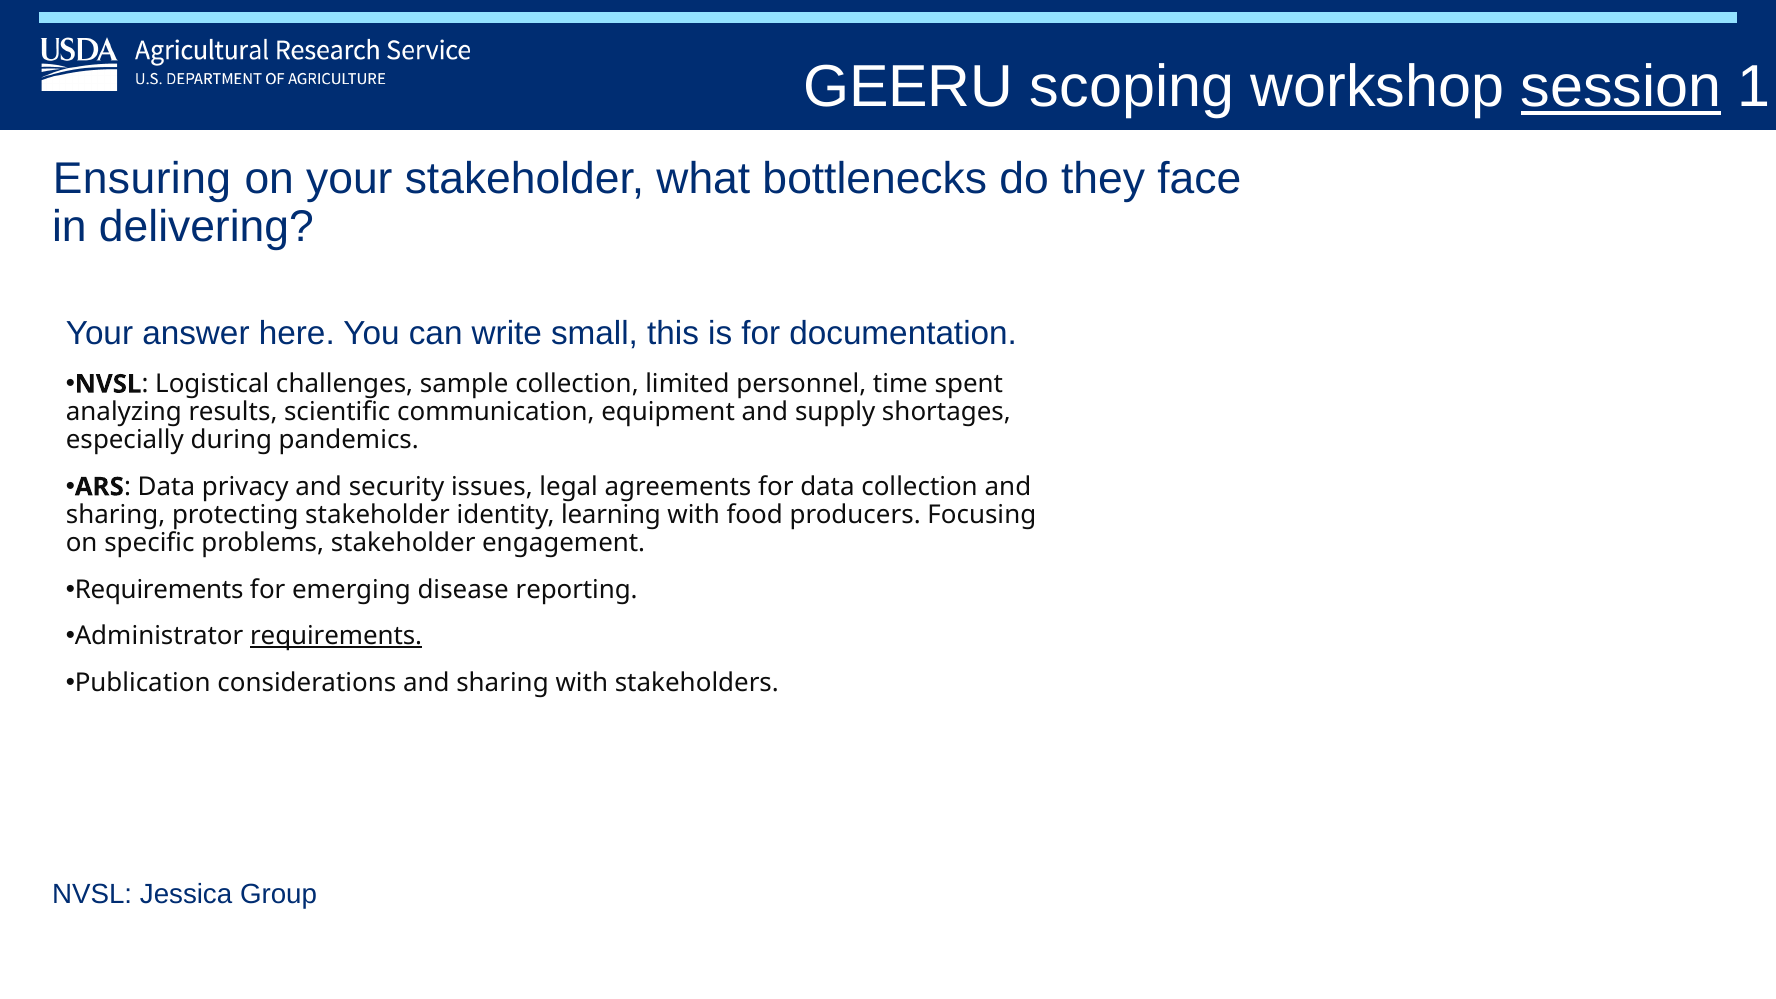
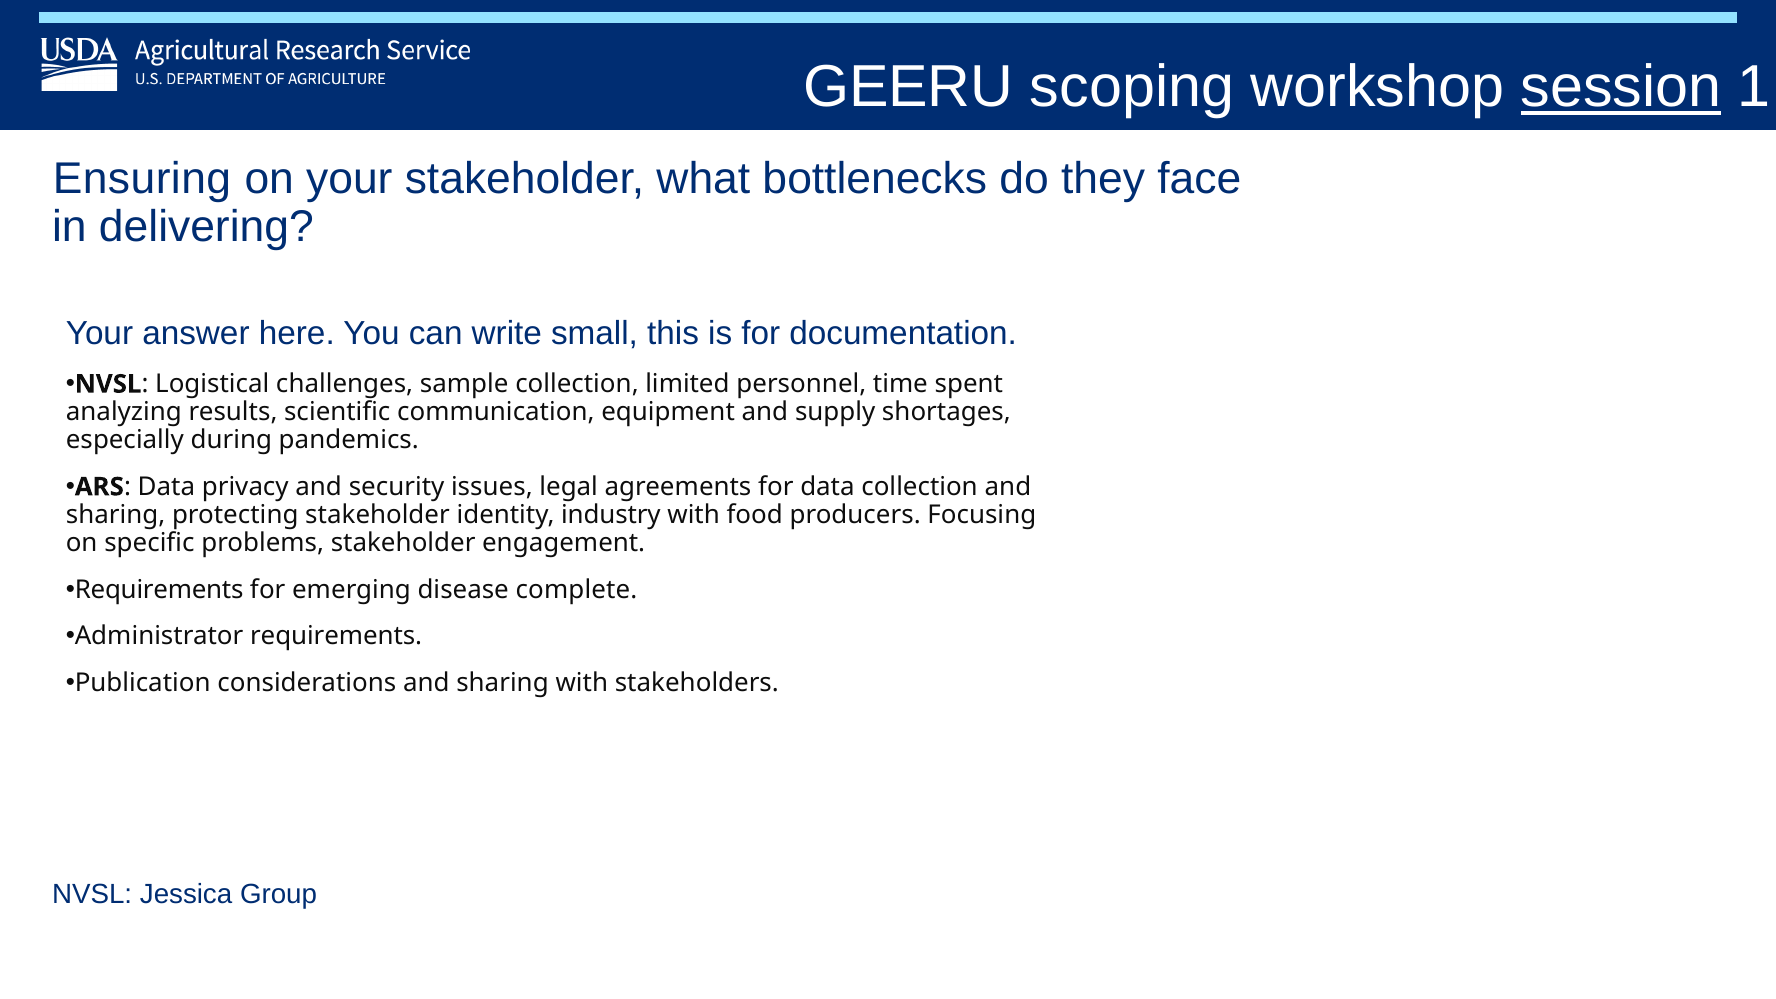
learning: learning -> industry (611, 515)
reporting: reporting -> complete (577, 590)
requirements underline: present -> none (336, 636)
